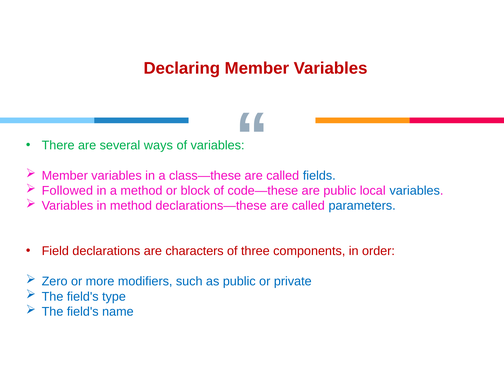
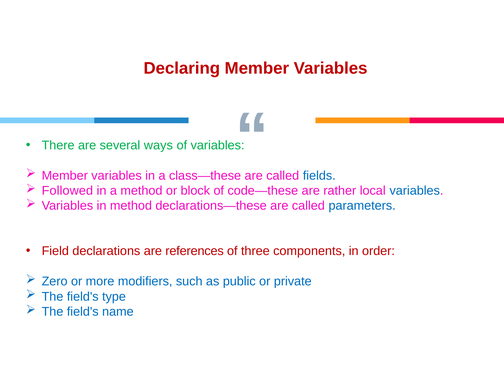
are public: public -> rather (340, 191)
characters: characters -> references (195, 251)
